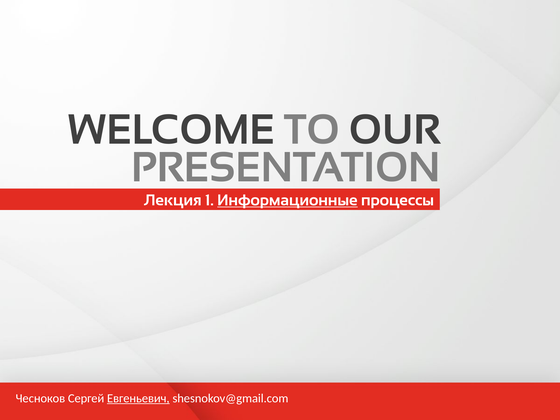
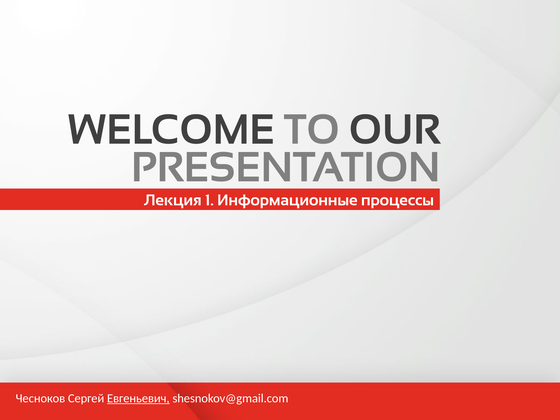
Информационные underline: present -> none (287, 200)
